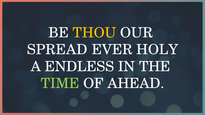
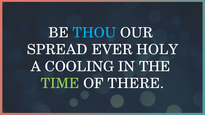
THOU colour: yellow -> light blue (94, 33)
ENDLESS: ENDLESS -> COOLING (79, 67)
AHEAD: AHEAD -> THERE (136, 84)
